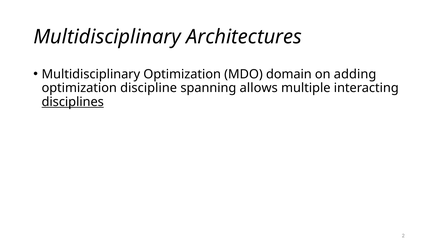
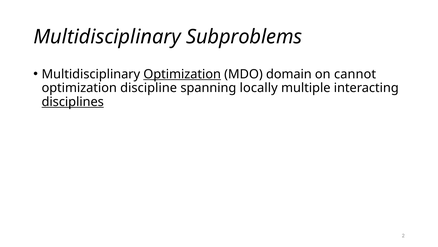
Architectures: Architectures -> Subproblems (244, 37)
Optimization underline: none -> present (182, 74)
adding: adding -> cannot (355, 74)
allows: allows -> locally (259, 88)
